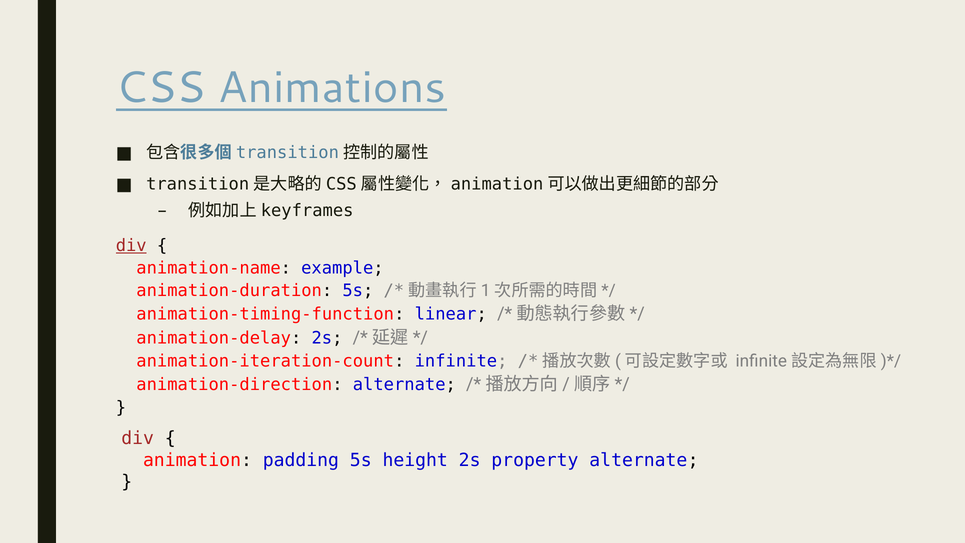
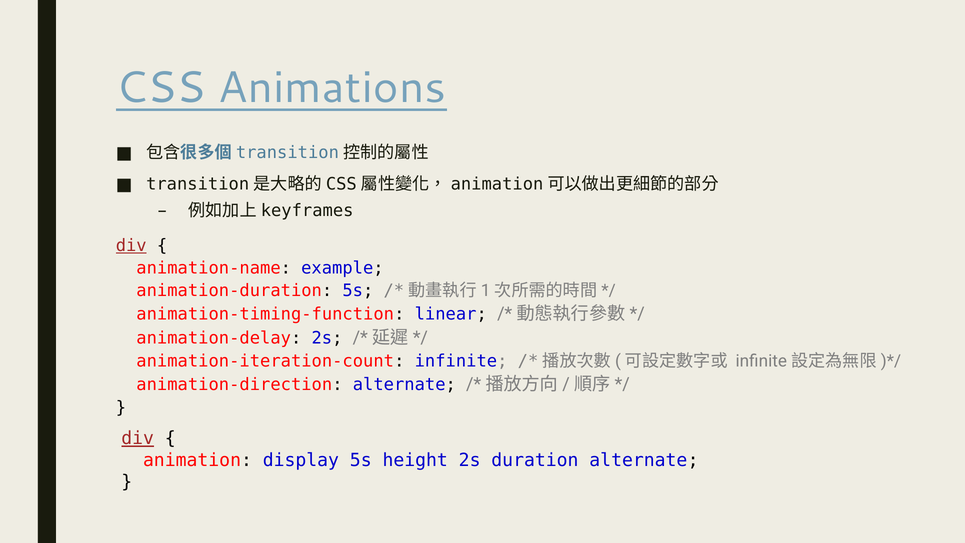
div underline: none -> present (138, 438)
padding: padding -> display (301, 460)
property: property -> duration (535, 460)
